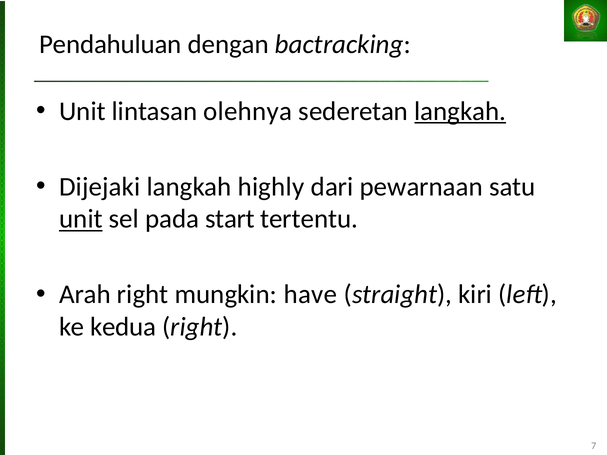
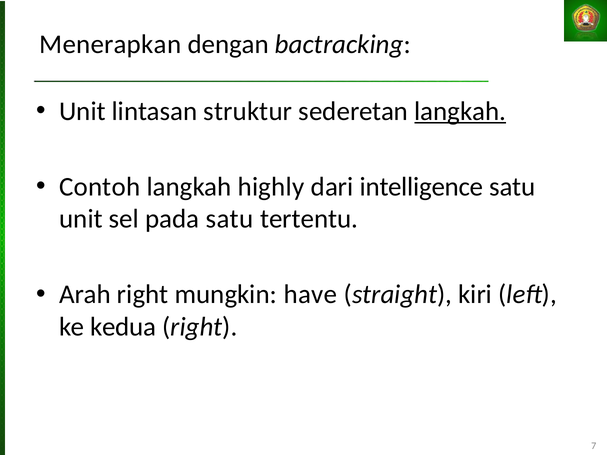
Pendahuluan: Pendahuluan -> Menerapkan (110, 45)
olehnya: olehnya -> struktur (248, 111)
Dijejaki: Dijejaki -> Contoh (100, 187)
pewarnaan: pewarnaan -> intelligence (421, 187)
unit underline: present -> none (81, 219)
pada start: start -> satu (230, 219)
